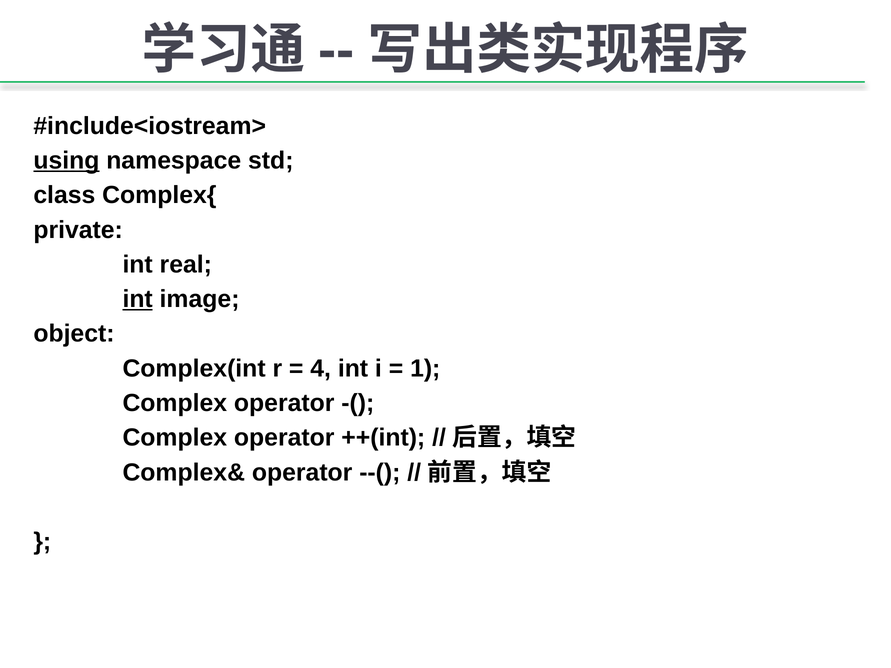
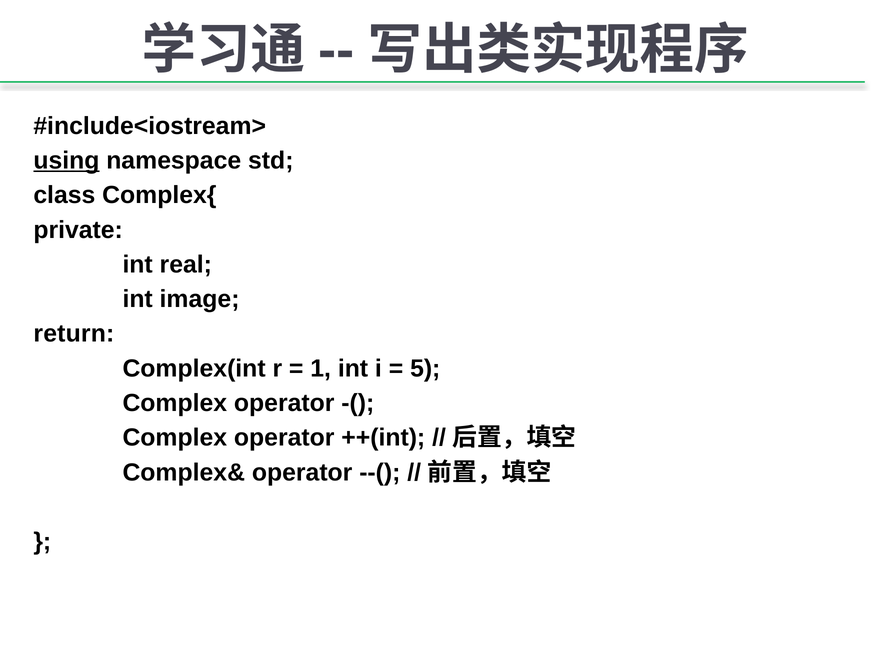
int underline: present -> none (138, 299)
object: object -> return (74, 334)
4: 4 -> 1 (321, 369)
1: 1 -> 5 (425, 369)
